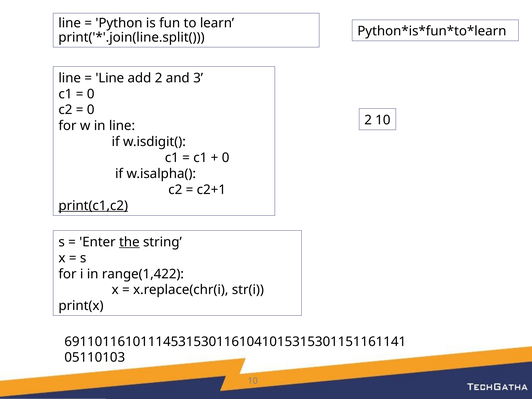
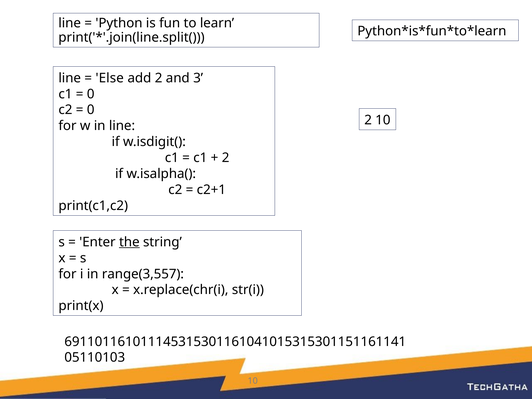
Line: Line -> Else (110, 78)
0: 0 -> 2 (226, 158)
print(c1,c2 underline: present -> none (93, 206)
range(1,422: range(1,422 -> range(3,557 (143, 274)
